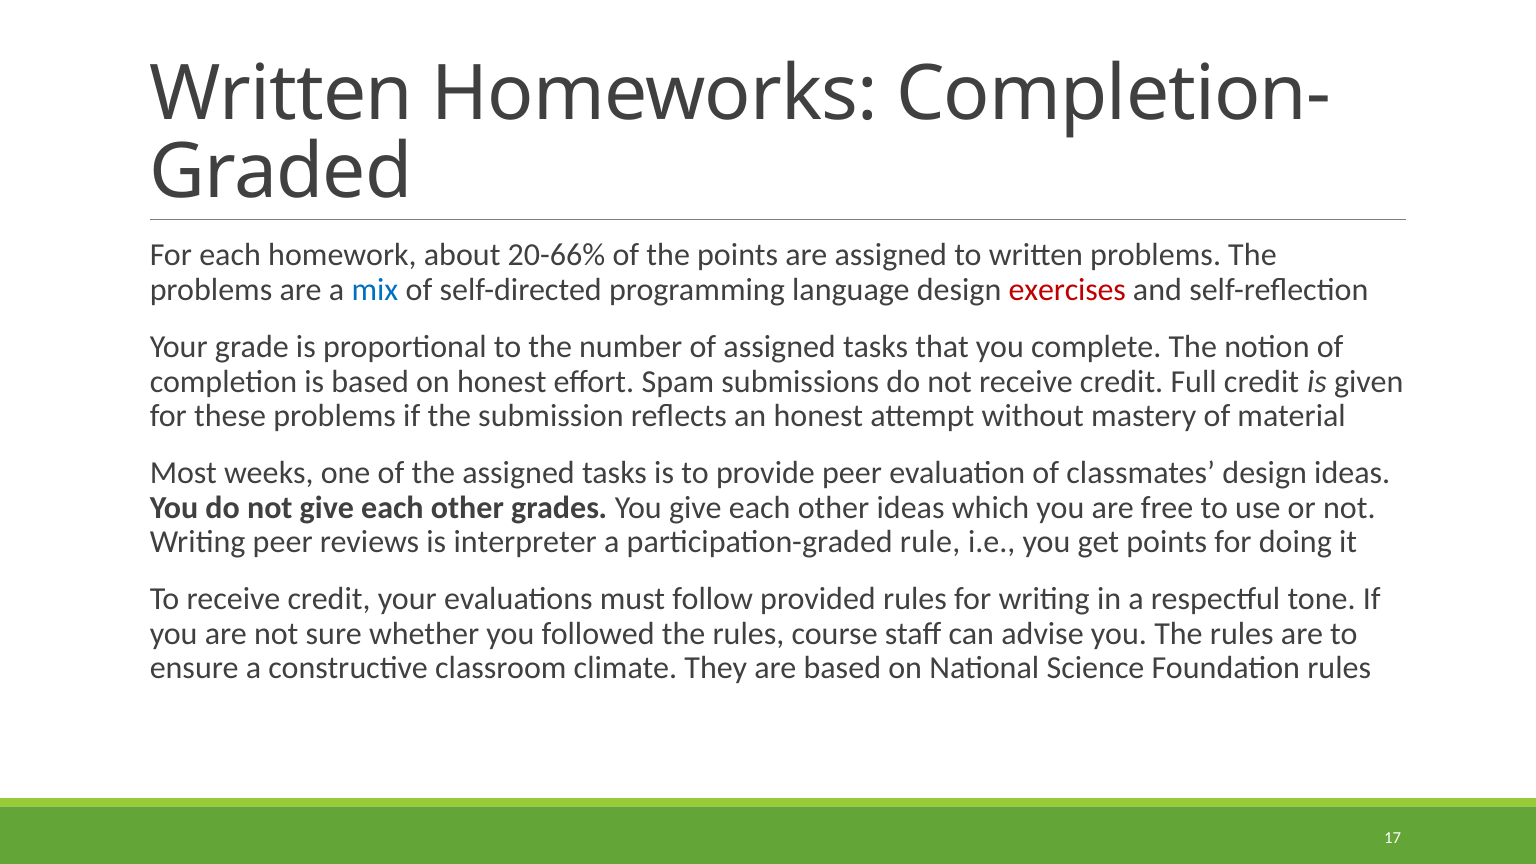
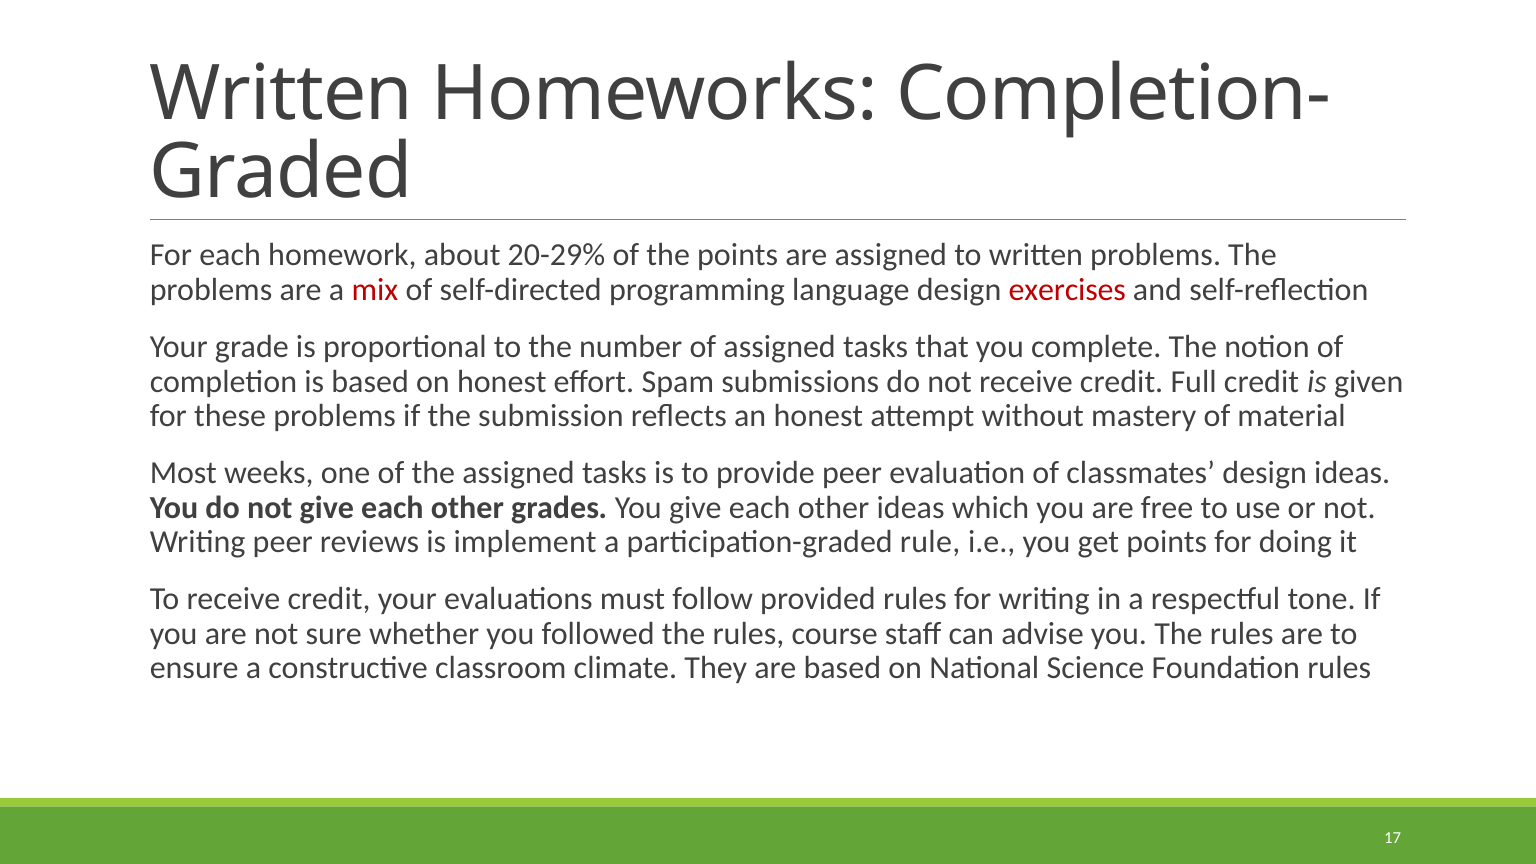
20-66%: 20-66% -> 20-29% (556, 255)
mix colour: blue -> red (375, 290)
interpreter: interpreter -> implement (525, 542)
